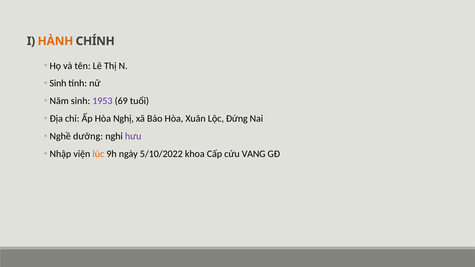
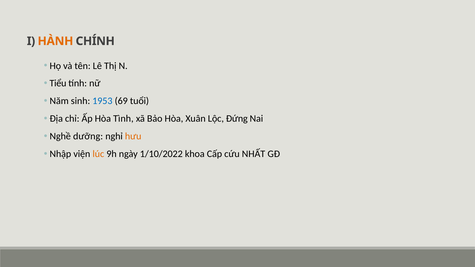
Sinh: Sinh -> Tiểu (58, 83)
1953 colour: purple -> blue (102, 101)
Nghị: Nghị -> Tình (123, 119)
hưu colour: purple -> orange (133, 136)
5/10/2022: 5/10/2022 -> 1/10/2022 (161, 154)
VANG: VANG -> NHẤT (254, 154)
